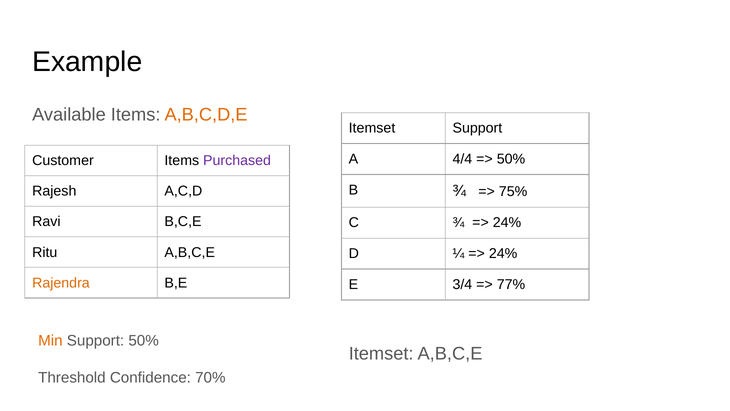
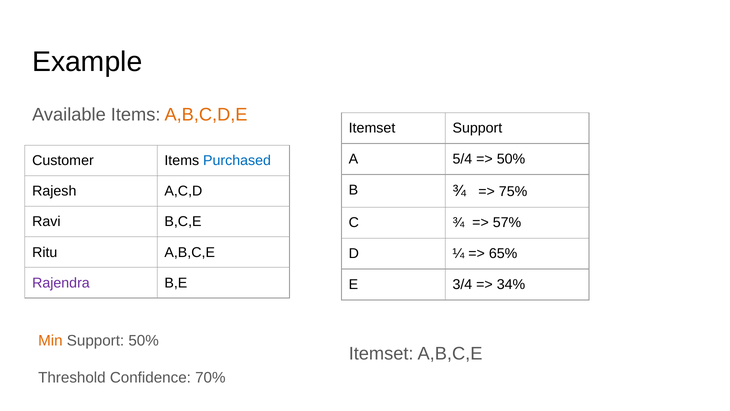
4/4: 4/4 -> 5/4 (462, 159)
Purchased colour: purple -> blue (237, 161)
24%: 24% -> 57% (507, 222)
24%: 24% -> 65% (503, 253)
Rajendra colour: orange -> purple (61, 283)
77%: 77% -> 34% (511, 284)
